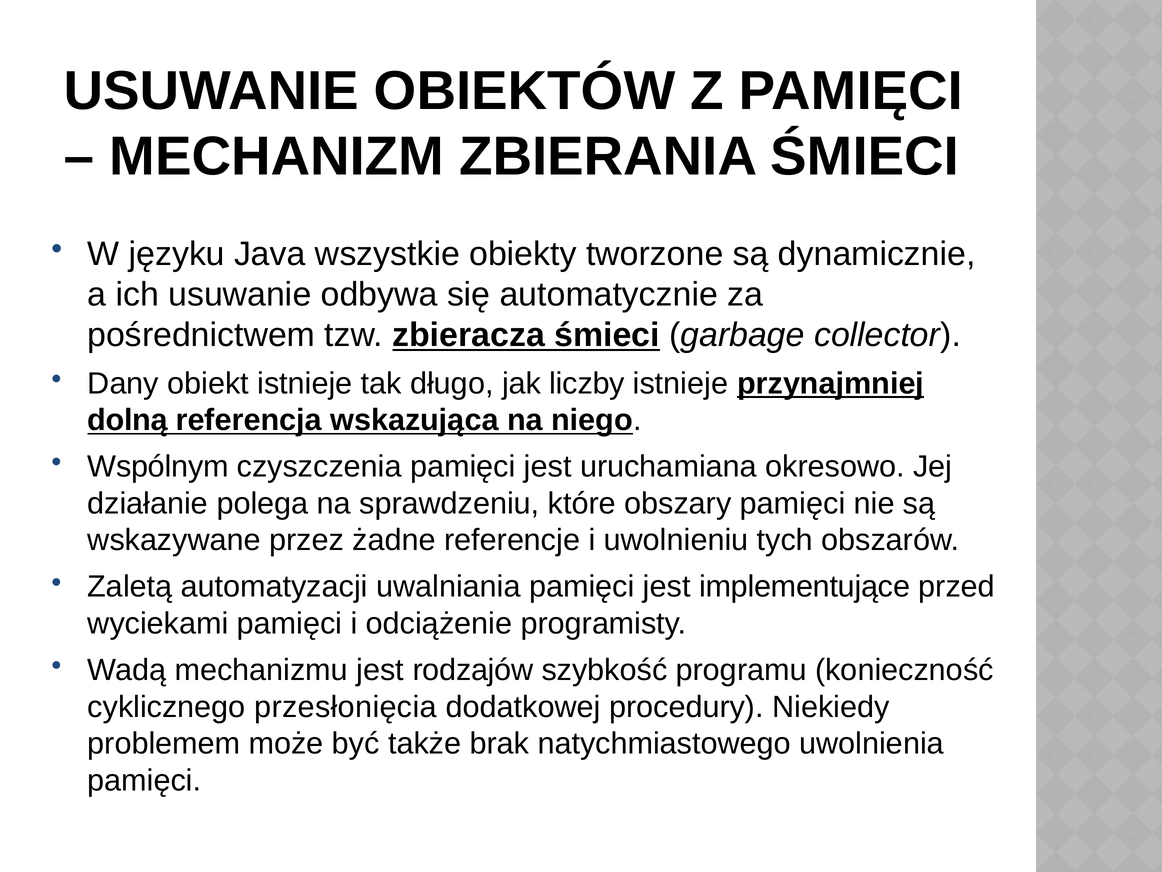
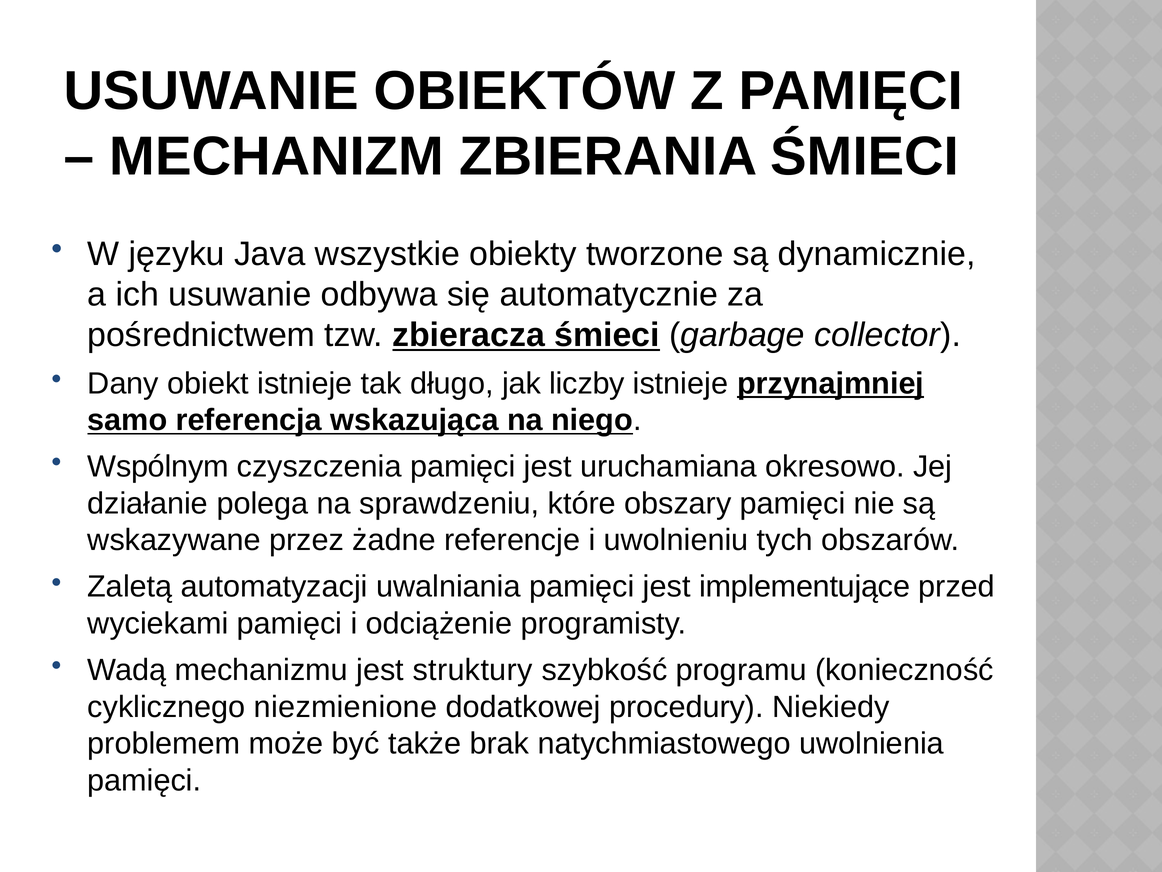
dolną: dolną -> samo (127, 420)
rodzajów: rodzajów -> struktury (473, 670)
przesłonięcia: przesłonięcia -> niezmienione (346, 707)
